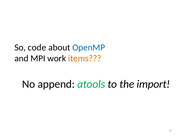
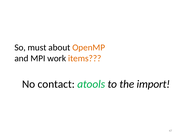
code: code -> must (37, 48)
OpenMP colour: blue -> orange (89, 48)
append: append -> contact (56, 84)
